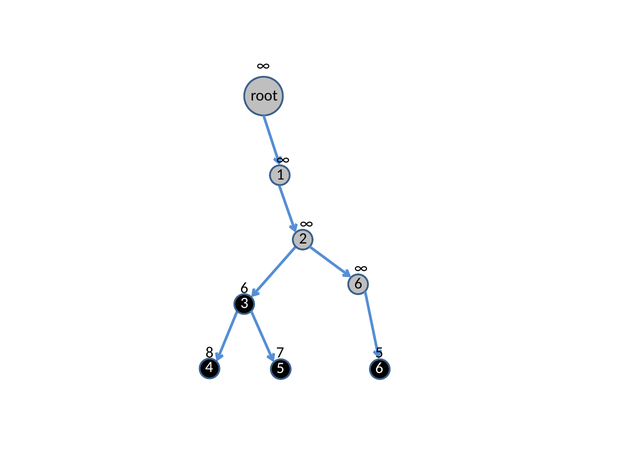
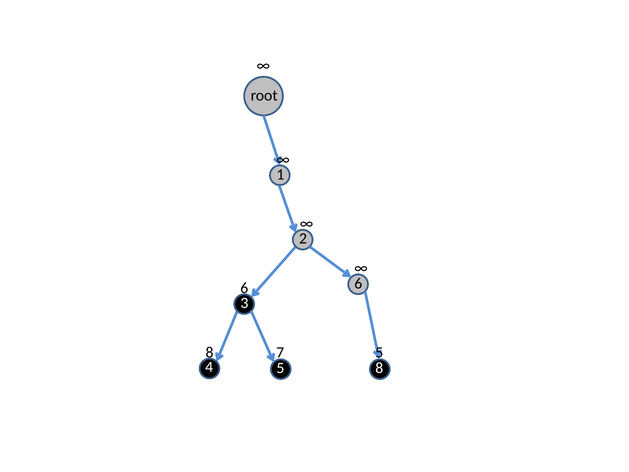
4 6: 6 -> 8 (379, 368)
